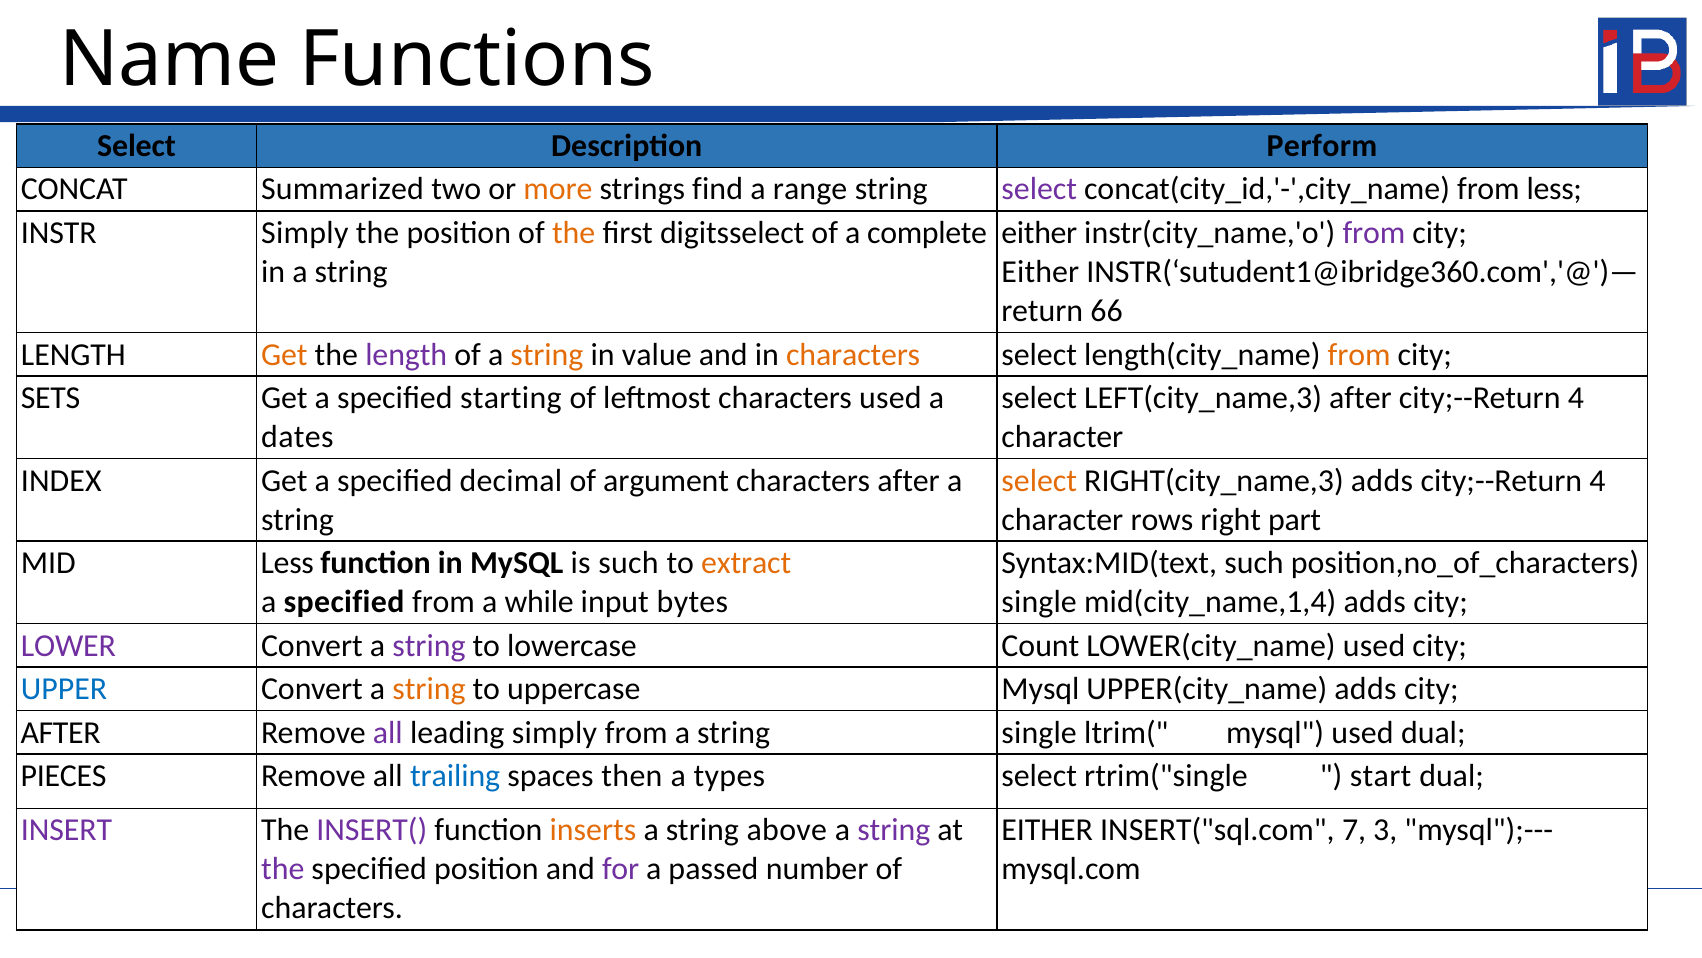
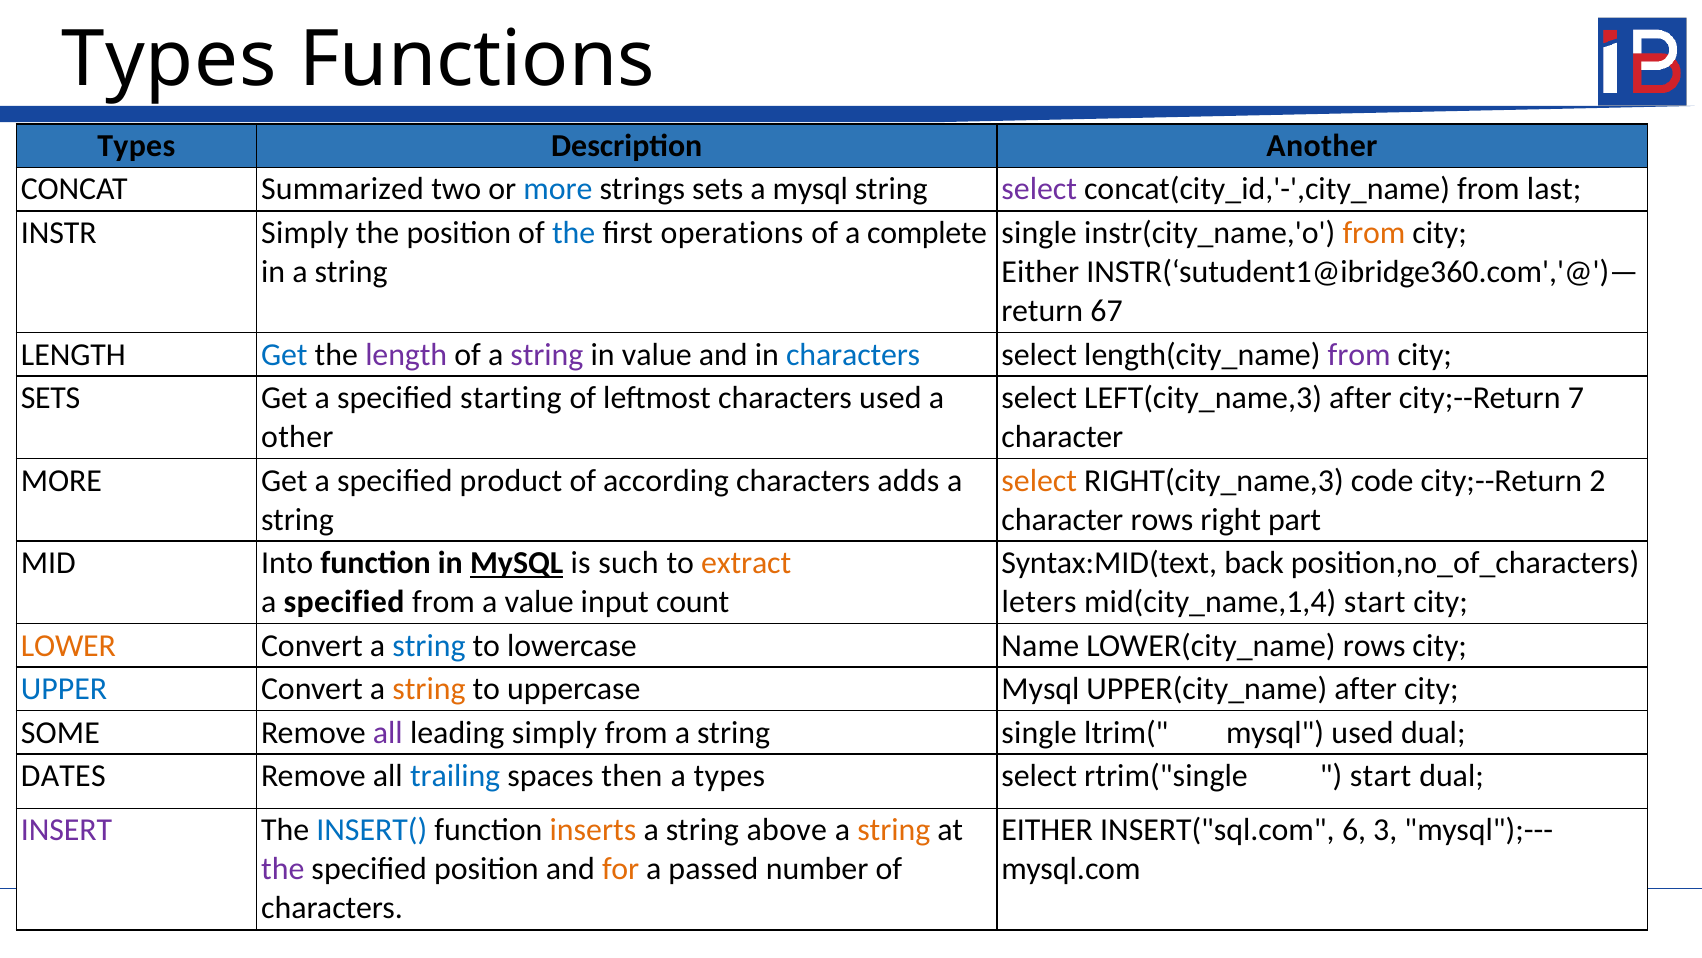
Name: Name -> Types (169, 60)
Select: Select -> Types (136, 146)
Perform: Perform -> Another (1322, 146)
more colour: orange -> blue (558, 189)
strings find: find -> sets (718, 189)
a range: range -> mysql (810, 189)
from less: less -> last (1554, 189)
the colour: orange -> blue (574, 233)
digitsselect: digitsselect -> operations (732, 233)
either: either -> single (1039, 233)
from colour: purple -> orange (1374, 233)
66: 66 -> 67 (1107, 311)
Get colour: orange -> blue (284, 354)
string colour: orange -> purple (547, 354)
characters colour: orange -> blue (853, 354)
from colour: orange -> purple (1359, 354)
4: 4 -> 7 (1576, 398)
dates: dates -> other (297, 437)
INDEX: INDEX -> MORE (61, 480)
decimal: decimal -> product (511, 480)
argument: argument -> according (666, 480)
characters after: after -> adds (908, 480)
adds: adds -> code (1382, 480)
4: 4 -> 2 (1598, 480)
MID Less: Less -> Into (287, 563)
MySQL underline: none -> present (517, 563)
Syntax:MID(text such: such -> back (1254, 563)
a while: while -> value (539, 602)
bytes: bytes -> count (693, 602)
single: single -> leters (1039, 602)
adds: adds -> start (1375, 602)
LOWER colour: purple -> orange (68, 645)
string colour: purple -> blue (429, 645)
Count: Count -> Name (1040, 645)
used: used -> rows (1374, 645)
adds: adds -> after (1366, 689)
AFTER: AFTER -> SOME (60, 732)
PIECES: PIECES -> DATES (63, 776)
INSERT( colour: purple -> blue (372, 830)
string colour: purple -> orange (894, 830)
7: 7 -> 6 (1354, 830)
for colour: purple -> orange (621, 869)
